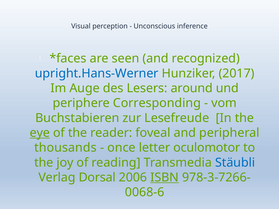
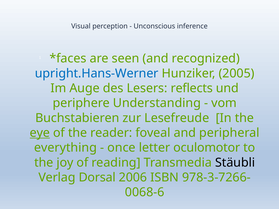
2017: 2017 -> 2005 (237, 73)
around: around -> reflects (192, 88)
Corresponding: Corresponding -> Understanding (157, 103)
thousands: thousands -> everything (65, 148)
Stäubli colour: blue -> black (235, 163)
ISBN underline: present -> none (165, 178)
